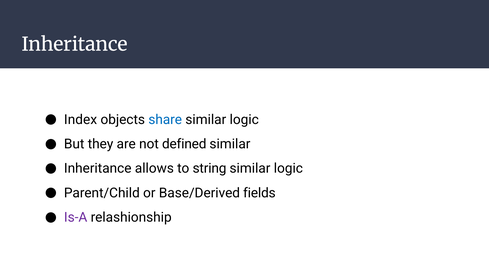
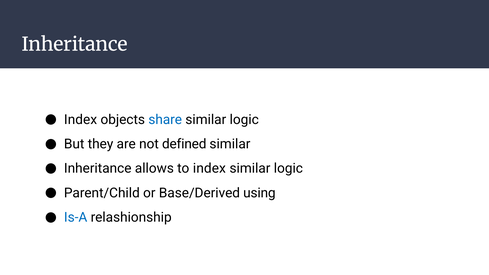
to string: string -> index (209, 169)
fields: fields -> using (259, 193)
Is-A colour: purple -> blue (76, 217)
